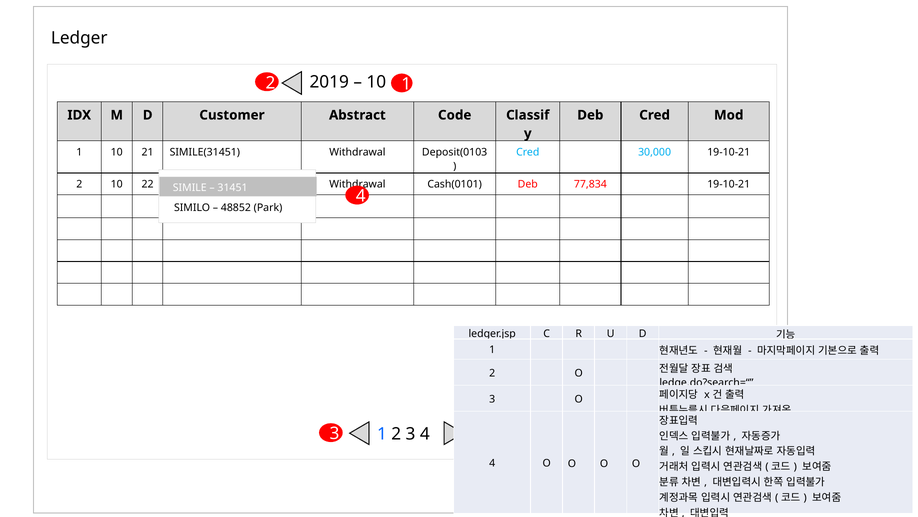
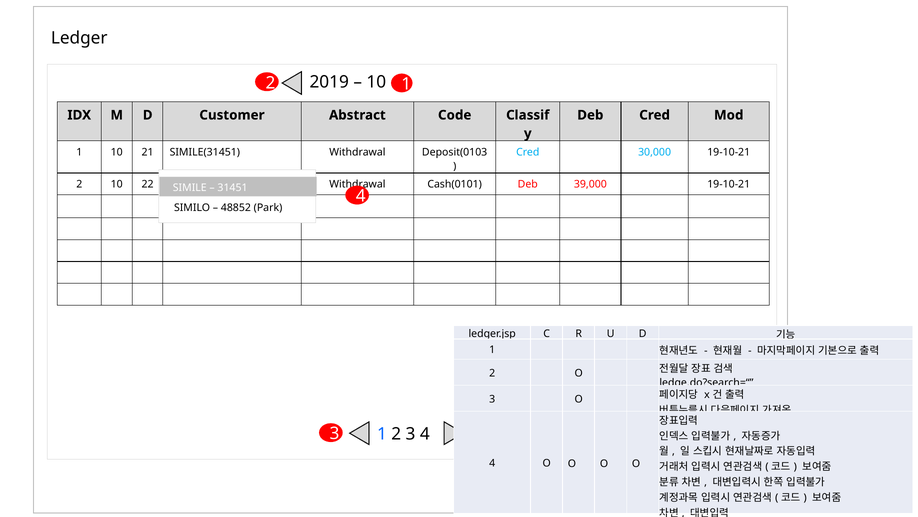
77,834: 77,834 -> 39,000 (590, 184)
